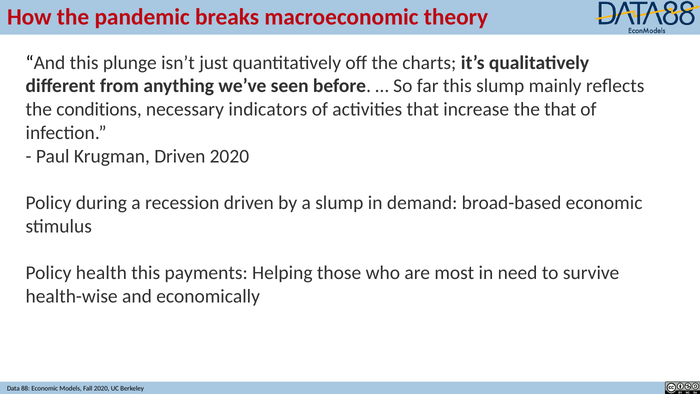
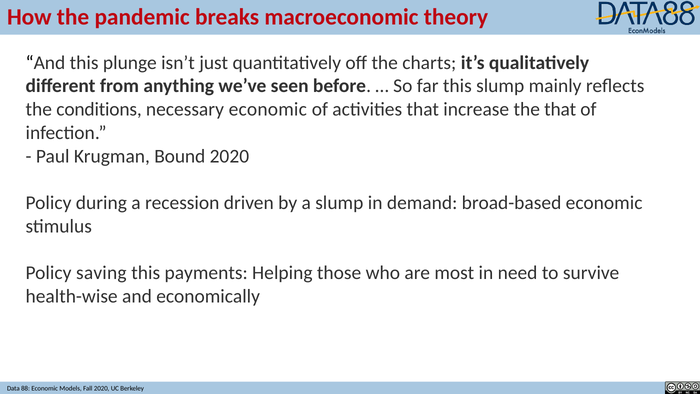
necessary indicators: indicators -> economic (268, 109)
Krugman Driven: Driven -> Bound (180, 156)
health: health -> saving (101, 273)
